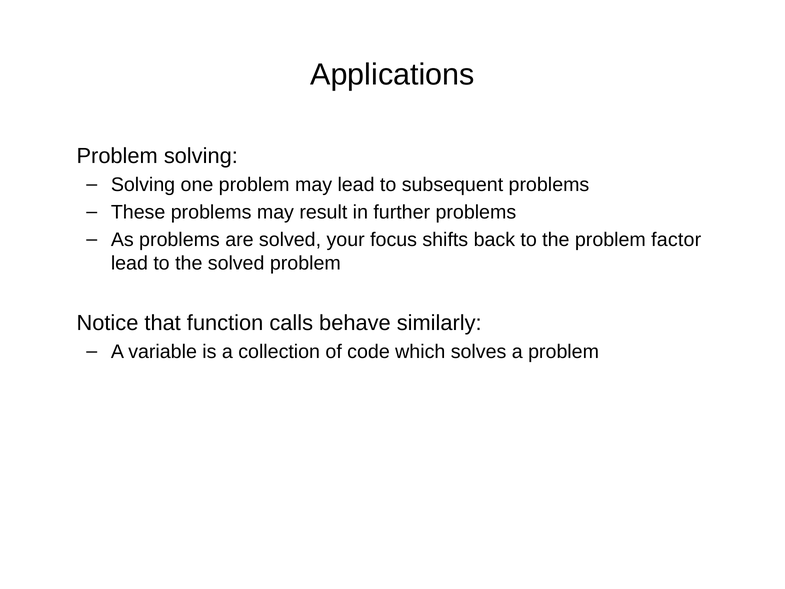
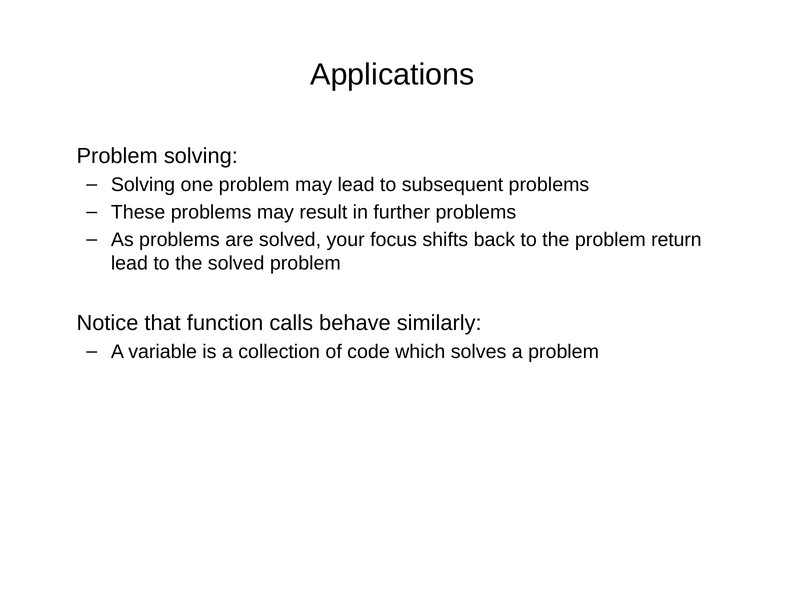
factor: factor -> return (676, 240)
